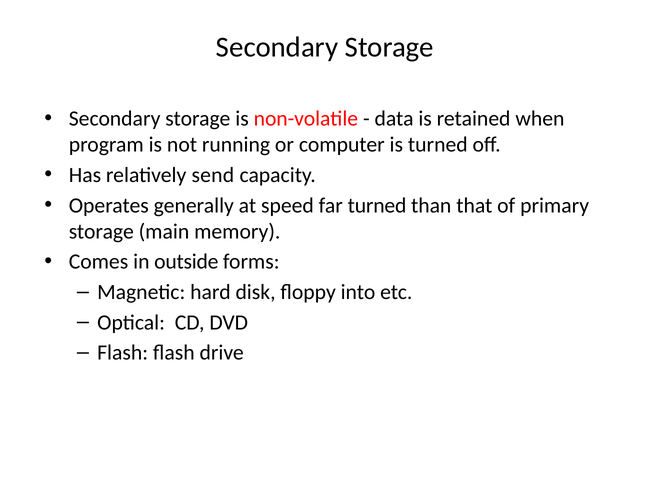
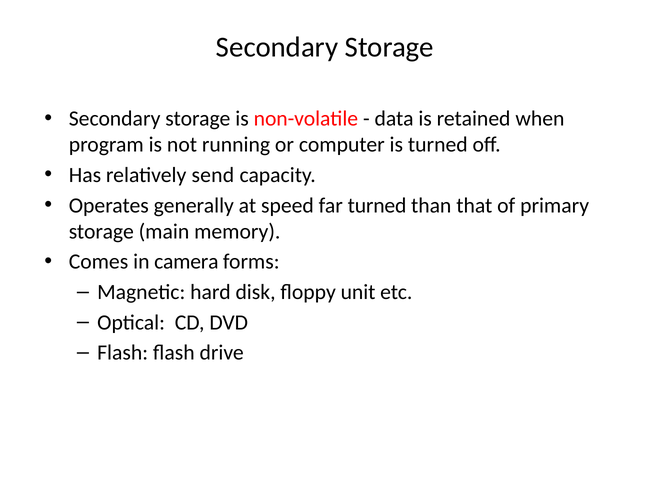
outside: outside -> camera (186, 261)
into: into -> unit (358, 292)
